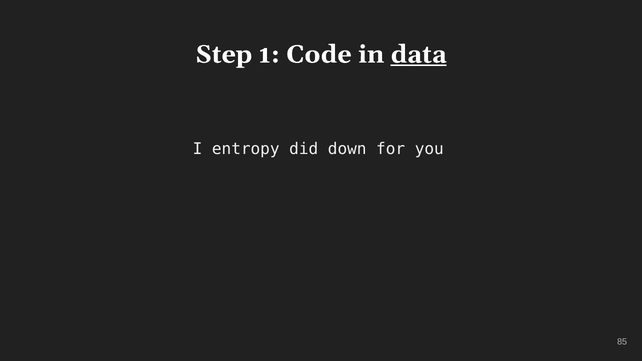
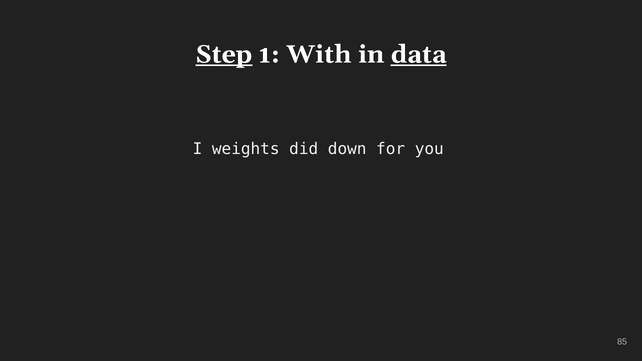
Step underline: none -> present (224, 54)
Code: Code -> With (319, 54)
entropy: entropy -> weights (246, 149)
